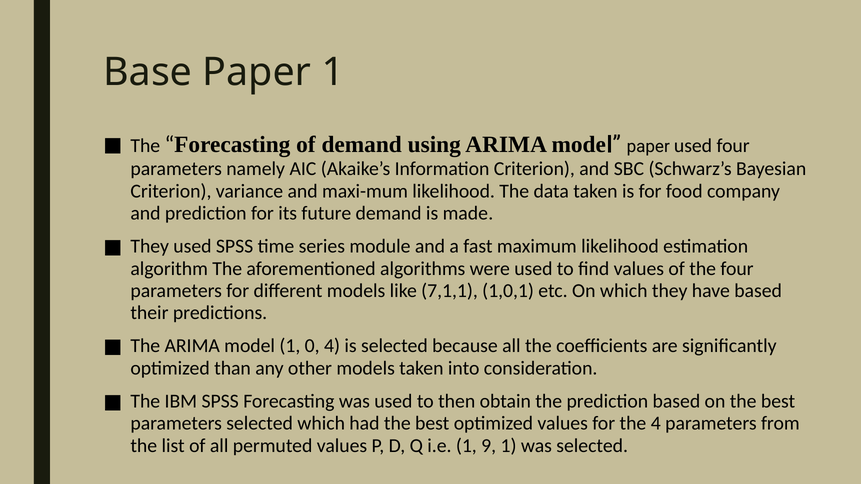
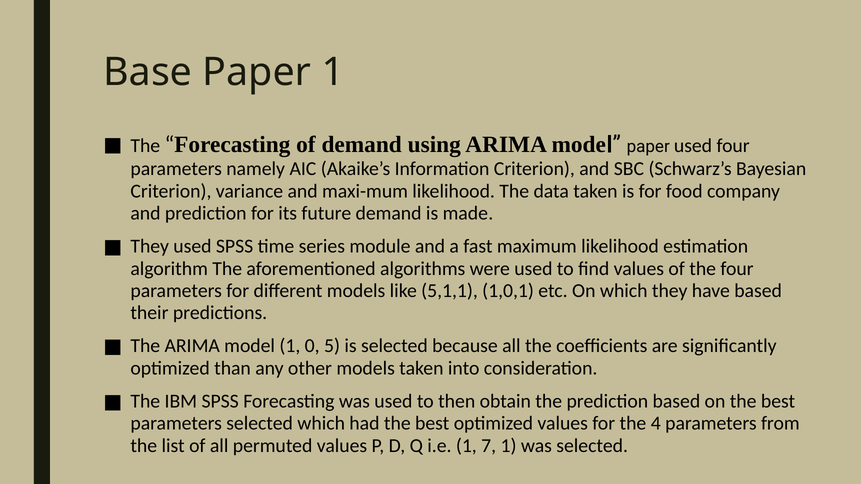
7,1,1: 7,1,1 -> 5,1,1 (450, 291)
0 4: 4 -> 5 (332, 346)
9: 9 -> 7 (489, 446)
